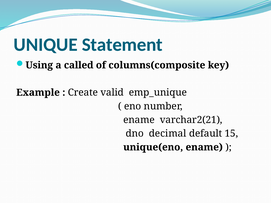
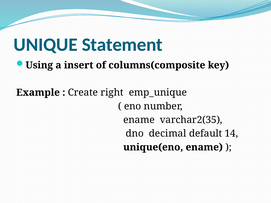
called: called -> insert (79, 65)
valid: valid -> right (112, 93)
varchar2(21: varchar2(21 -> varchar2(35 (191, 120)
15: 15 -> 14 (231, 134)
